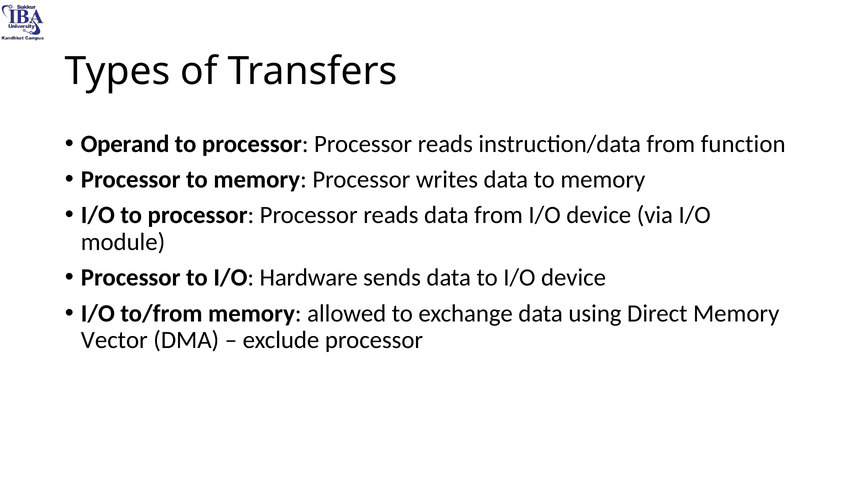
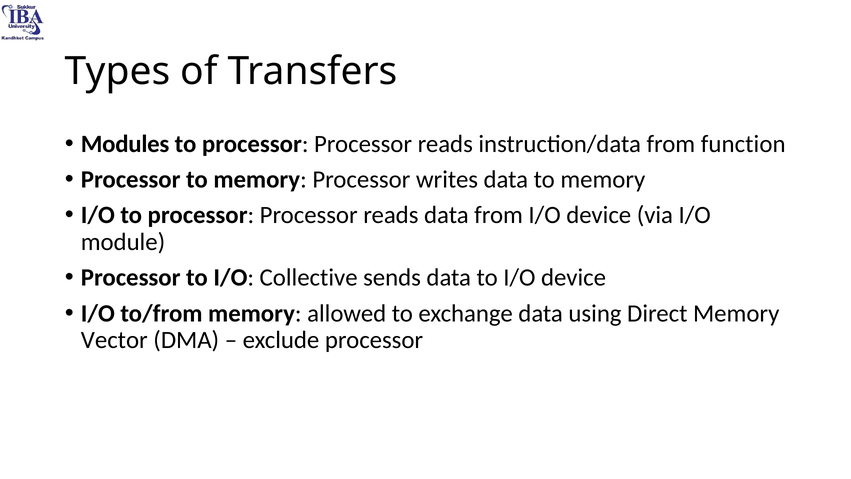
Operand: Operand -> Modules (125, 144)
Hardware: Hardware -> Collective (309, 277)
